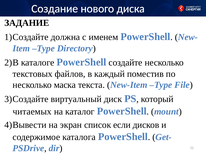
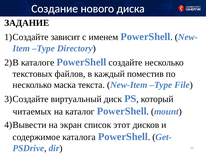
должна: должна -> зависит (65, 37)
если: если -> этот (122, 124)
